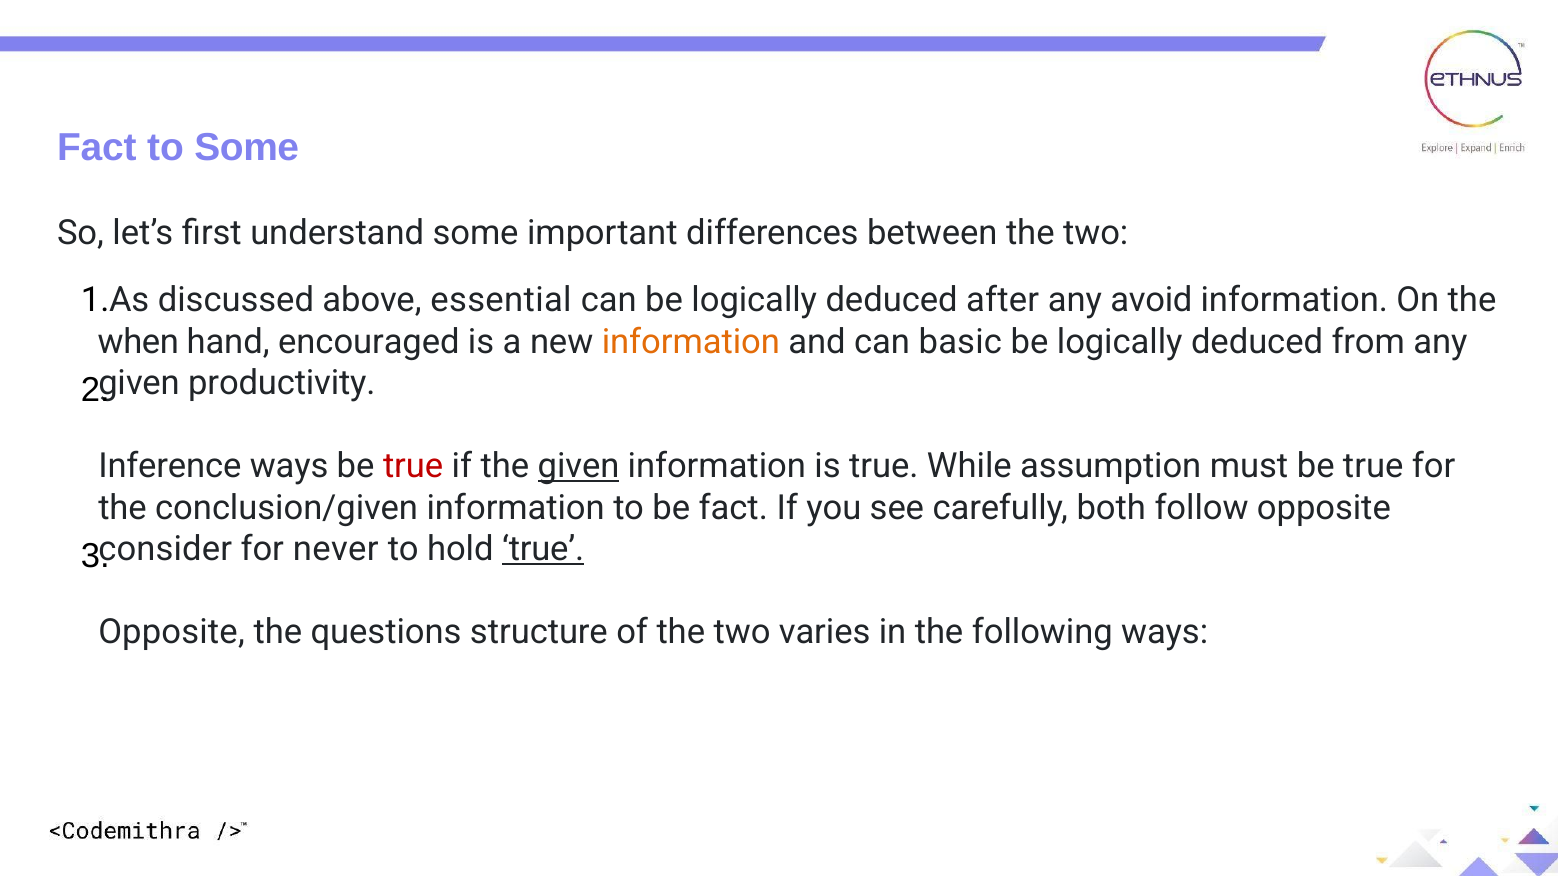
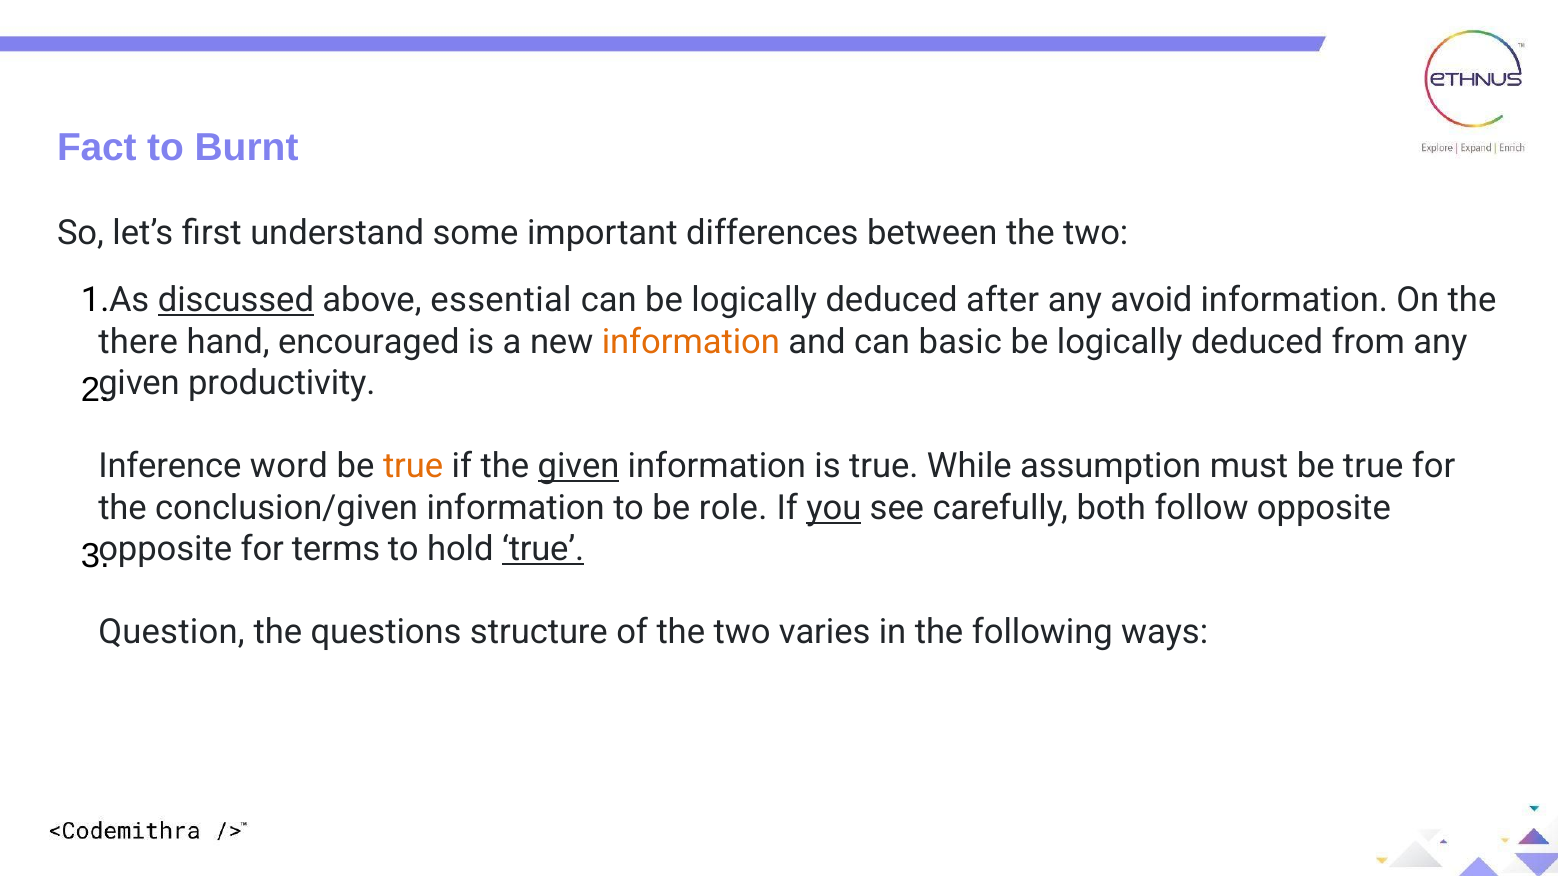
to Some: Some -> Burnt (247, 147)
discussed underline: none -> present (236, 300)
when: when -> there (138, 342)
Inference ways: ways -> word (289, 466)
true colour: red -> orange (413, 466)
be fact: fact -> role (733, 508)
you underline: none -> present (834, 508)
consider: consider -> opposite (165, 549)
never: never -> terms (336, 549)
Opposite: Opposite -> Question (171, 633)
